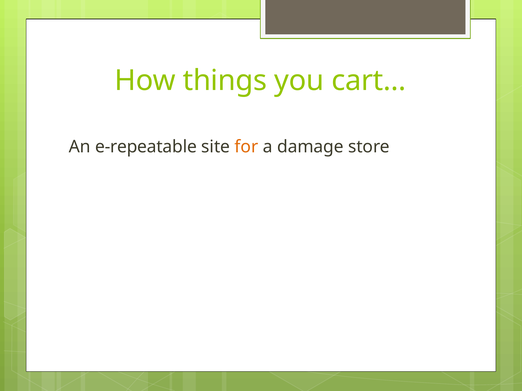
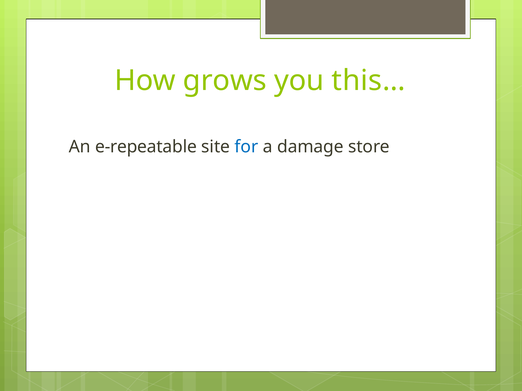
things: things -> grows (225, 81)
cart…: cart… -> this… (369, 81)
for colour: orange -> blue (246, 147)
